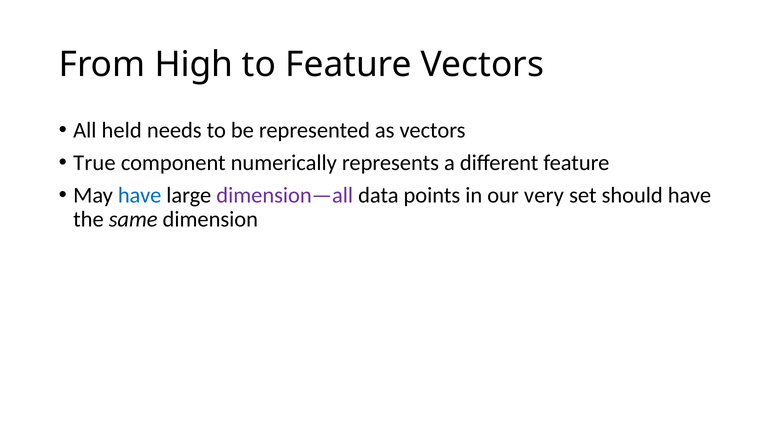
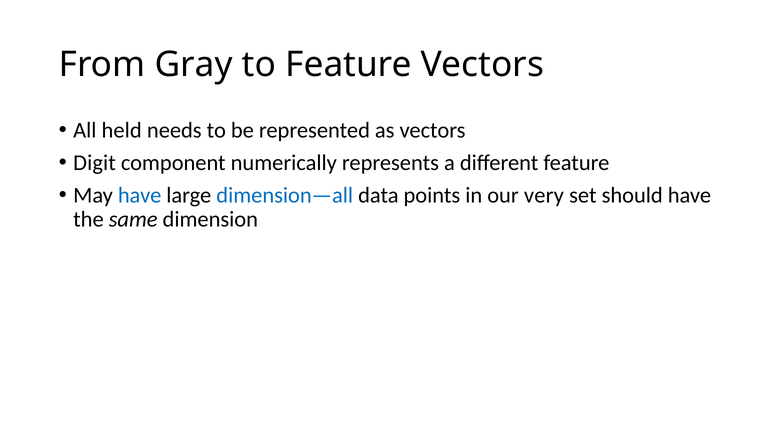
High: High -> Gray (194, 65)
True: True -> Digit (95, 163)
dimension—all colour: purple -> blue (285, 195)
